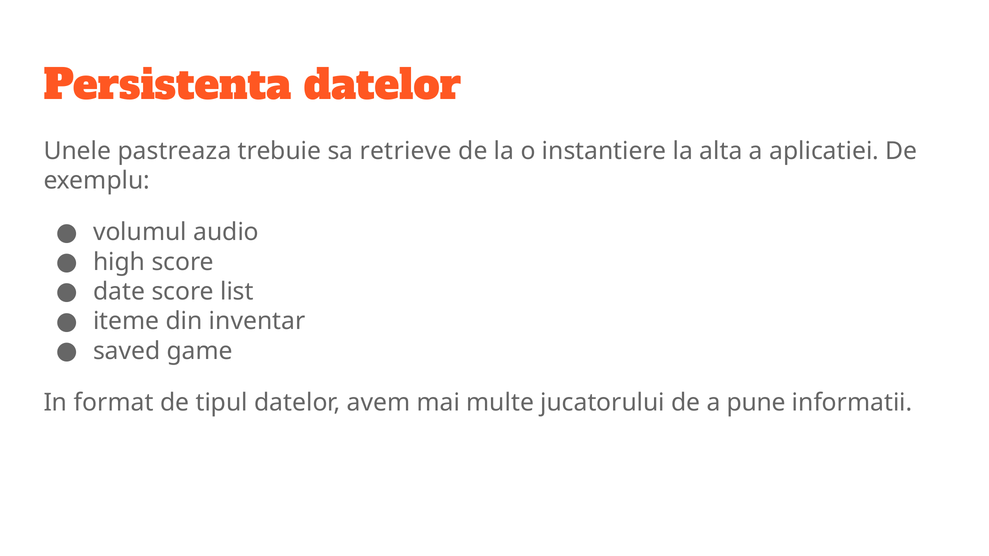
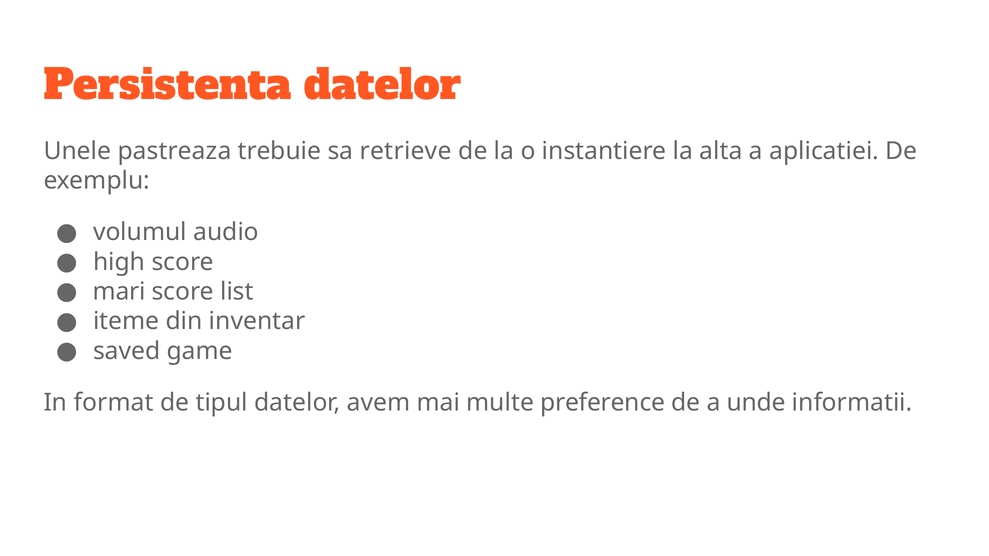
date: date -> mari (119, 292)
jucatorului: jucatorului -> preference (603, 403)
pune: pune -> unde (756, 403)
